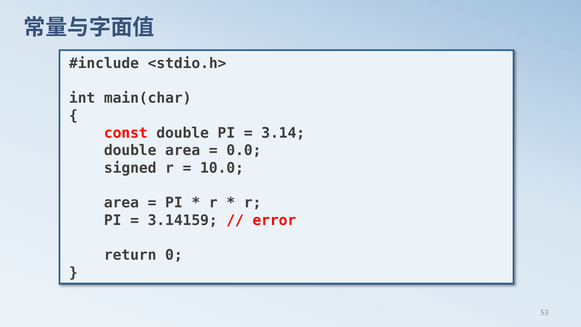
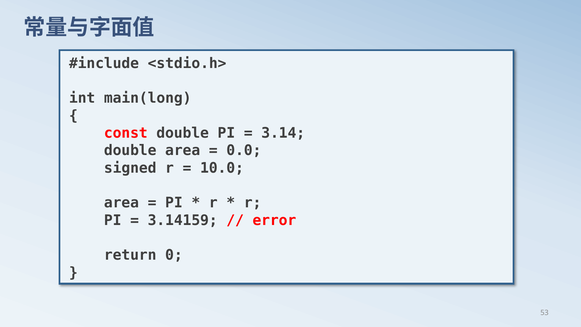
main(char: main(char -> main(long (148, 98)
